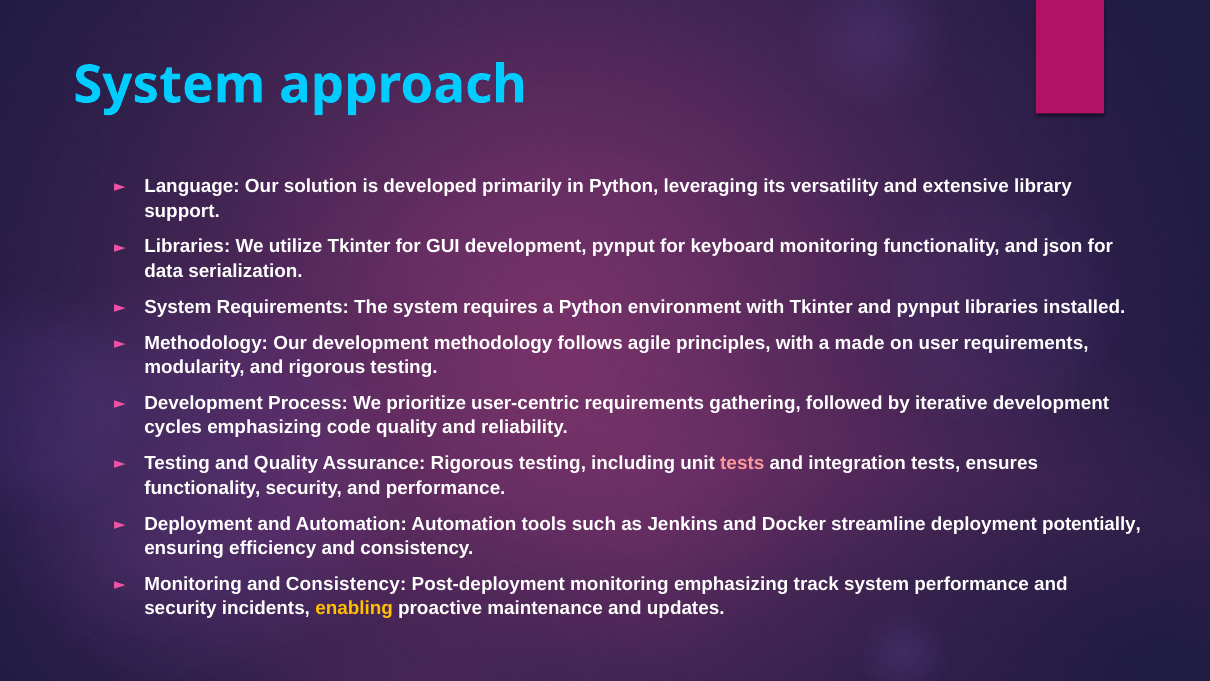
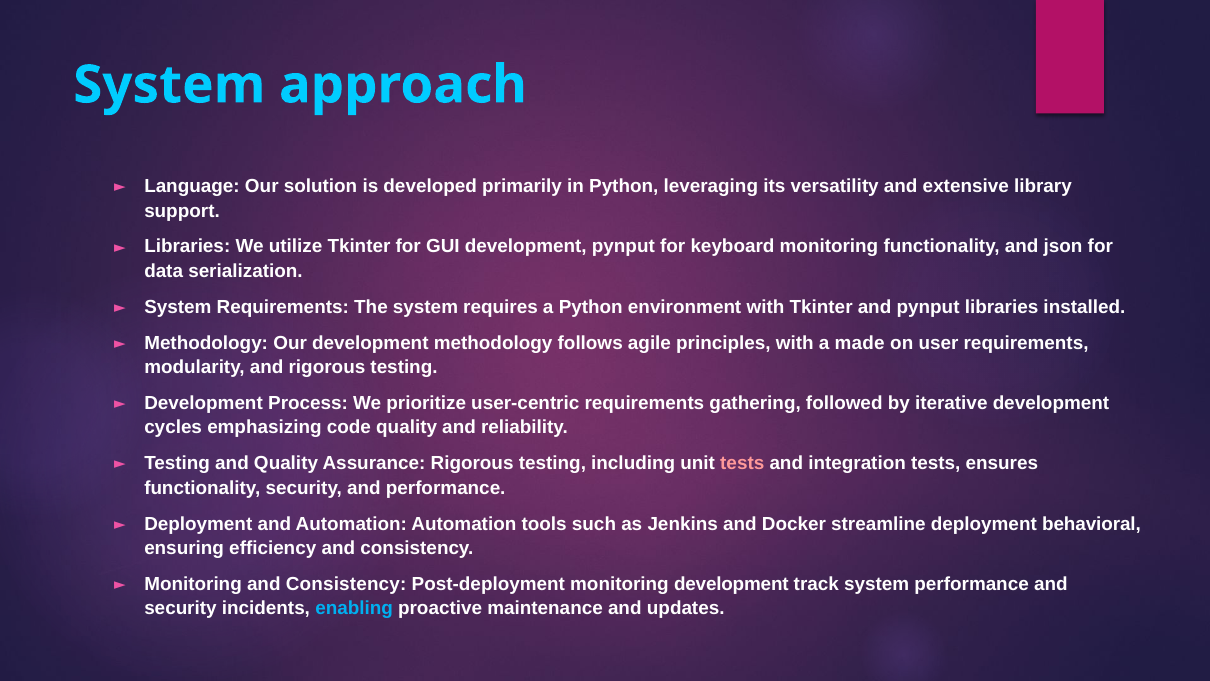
potentially: potentially -> behavioral (1091, 523)
monitoring emphasizing: emphasizing -> development (731, 584)
enabling colour: yellow -> light blue (354, 608)
